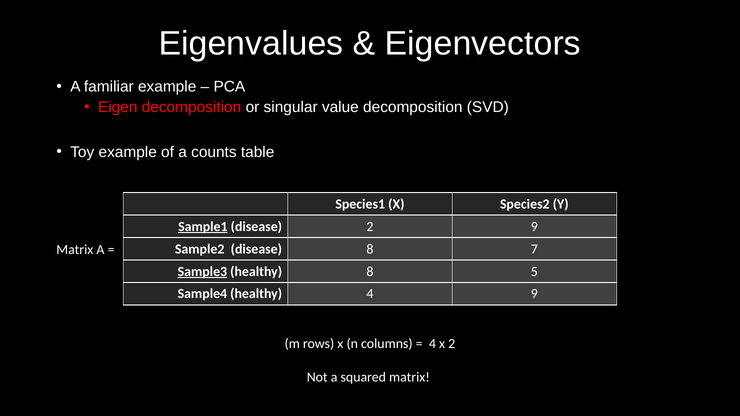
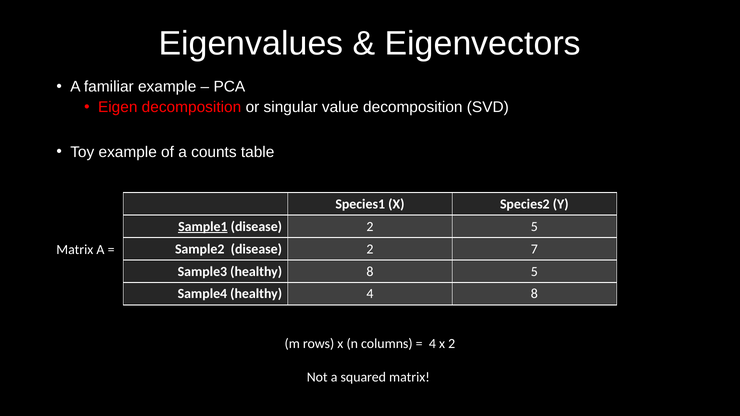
2 9: 9 -> 5 (534, 227)
Sample2 disease 8: 8 -> 2 (370, 249)
Sample3 underline: present -> none (202, 272)
4 9: 9 -> 8 (534, 294)
